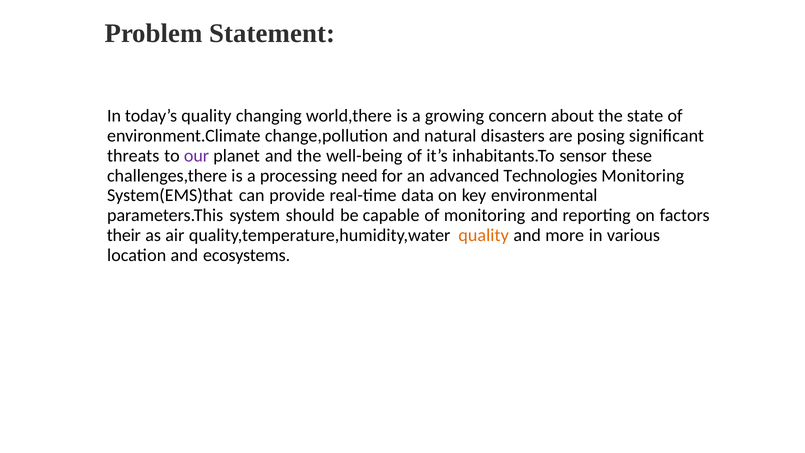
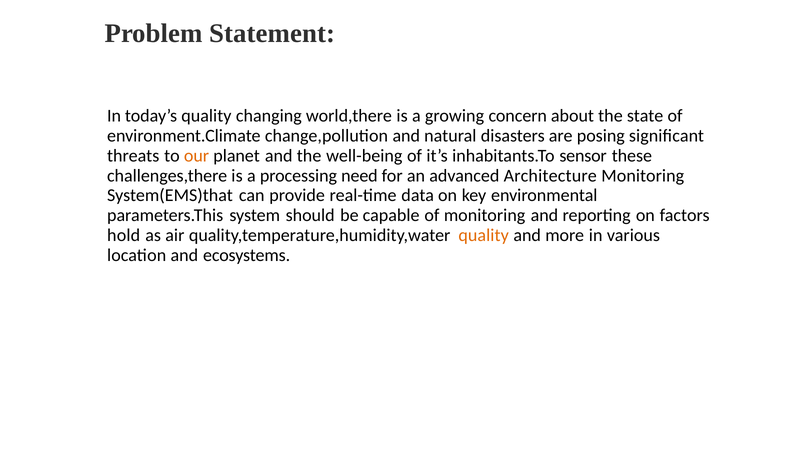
our colour: purple -> orange (197, 156)
Technologies: Technologies -> Architecture (550, 175)
their: their -> hold (124, 235)
